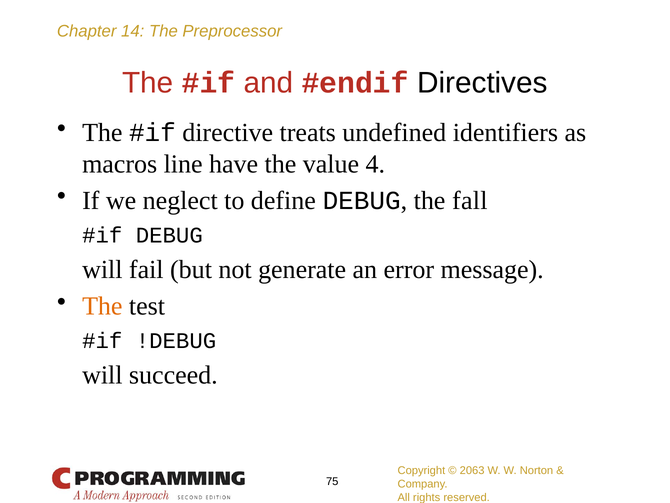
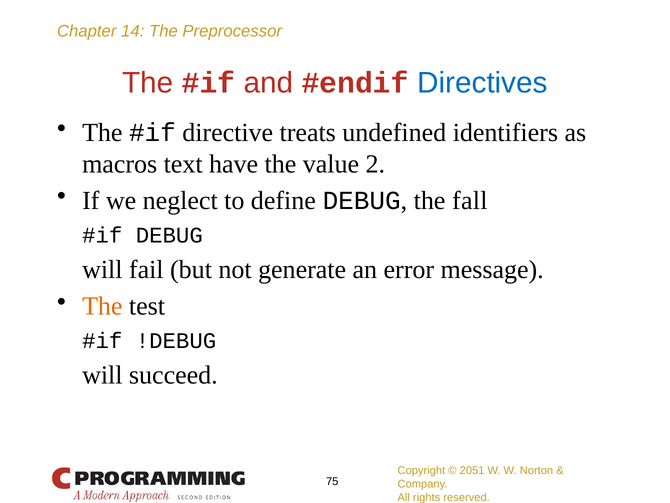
Directives colour: black -> blue (482, 83)
line: line -> text (183, 164)
4: 4 -> 2 (375, 164)
2063: 2063 -> 2051 (472, 470)
